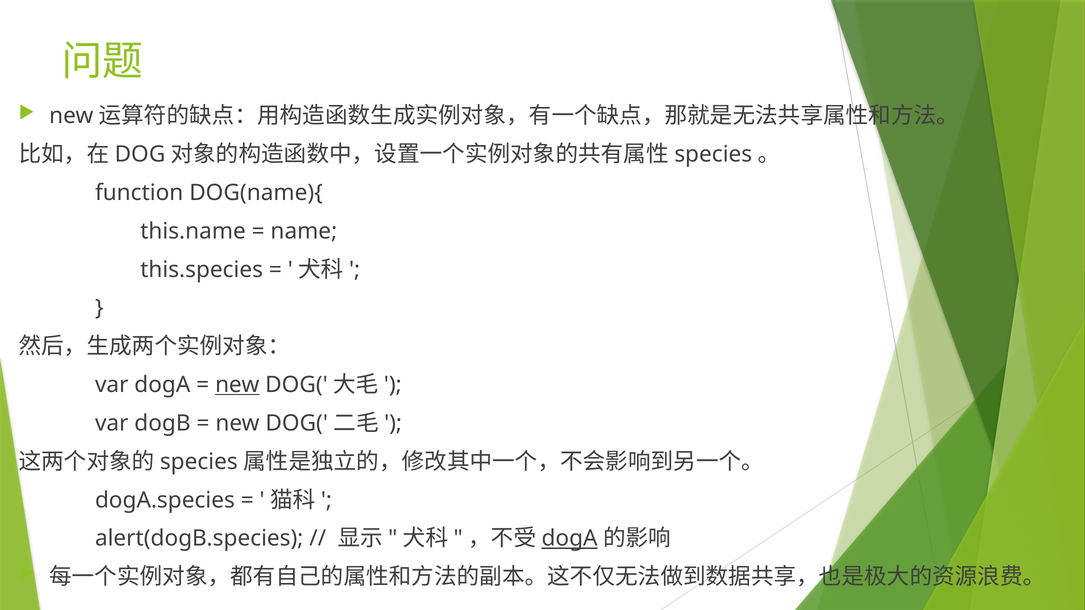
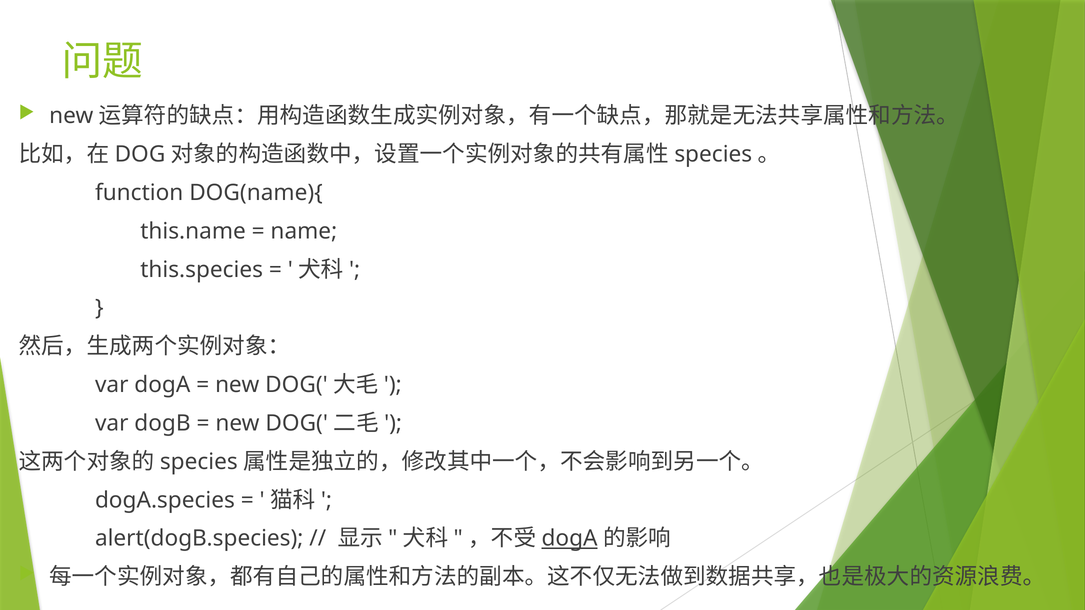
new underline: present -> none (237, 385)
